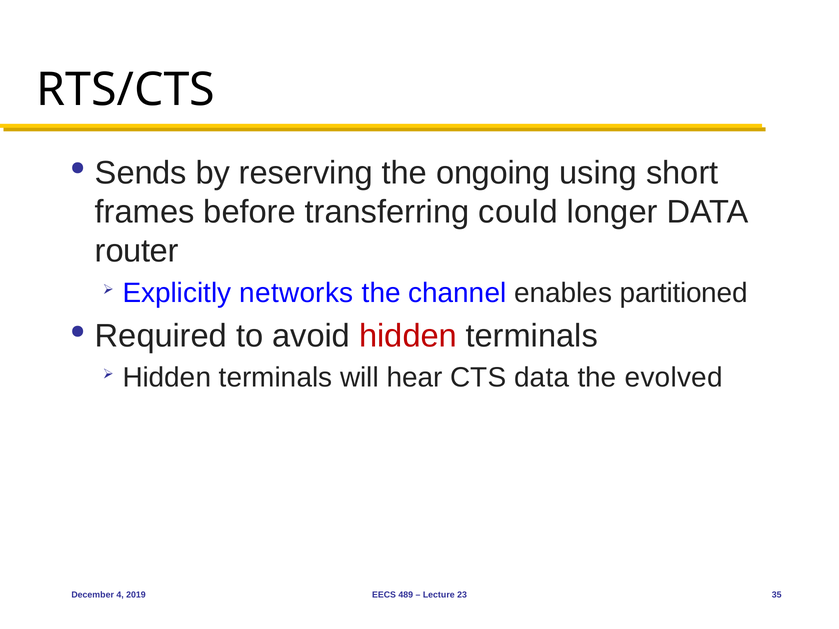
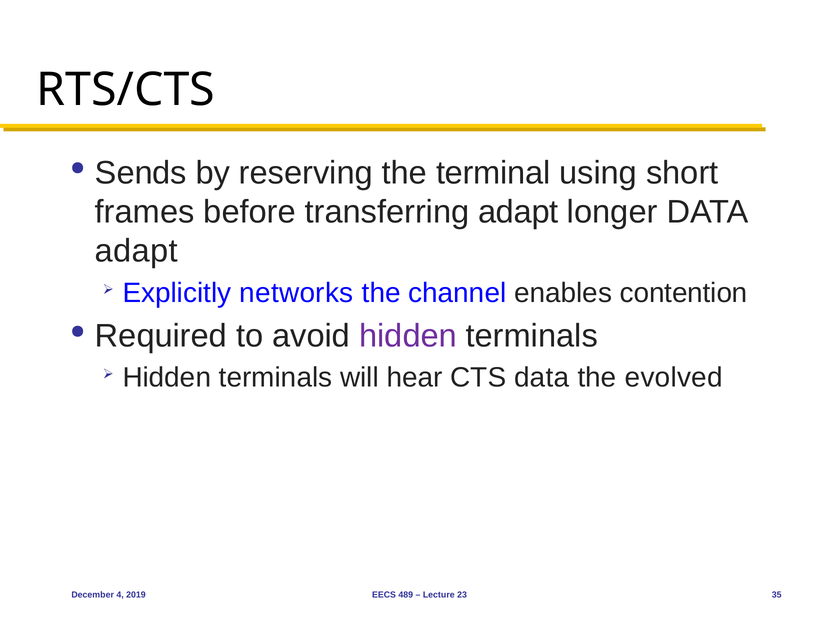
ongoing: ongoing -> terminal (493, 173)
transferring could: could -> adapt (518, 212)
router: router -> adapt (136, 251)
partitioned: partitioned -> contention (684, 293)
hidden colour: red -> purple (408, 336)
